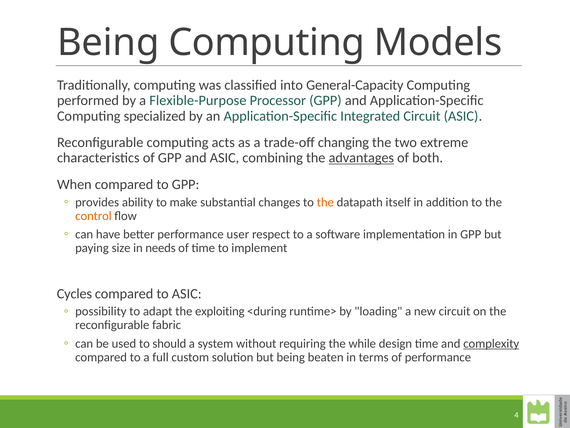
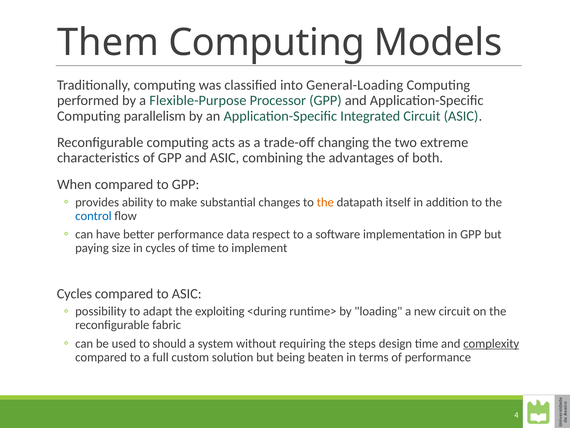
Being: Being -> Them (108, 42)
General-Capacity: General-Capacity -> General-Loading (355, 85)
specialized: specialized -> parallelism (155, 116)
advantages underline: present -> none (361, 158)
control colour: orange -> blue (93, 216)
user: user -> data (238, 234)
in needs: needs -> cycles (161, 248)
while: while -> steps (362, 343)
